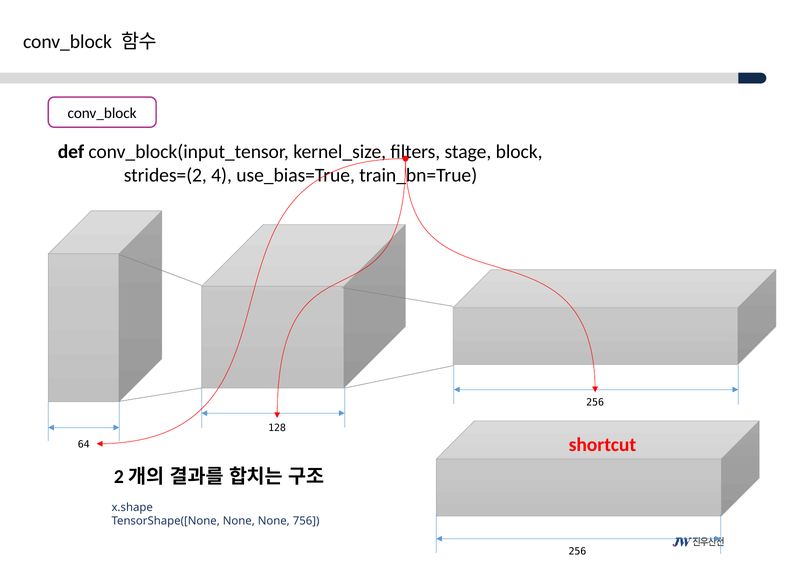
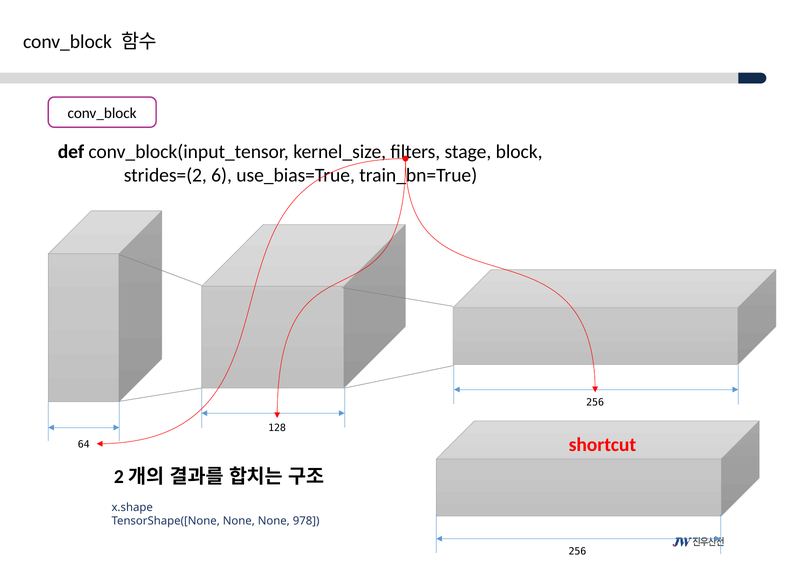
4: 4 -> 6 (222, 175)
756: 756 -> 978 (306, 521)
